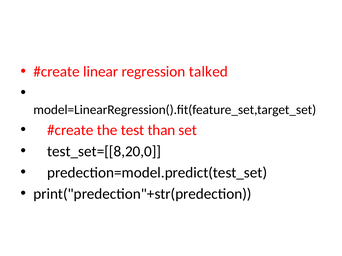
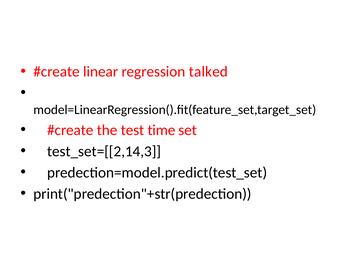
than: than -> time (161, 130)
test_set=[[8,20,0: test_set=[[8,20,0 -> test_set=[[2,14,3 (104, 152)
